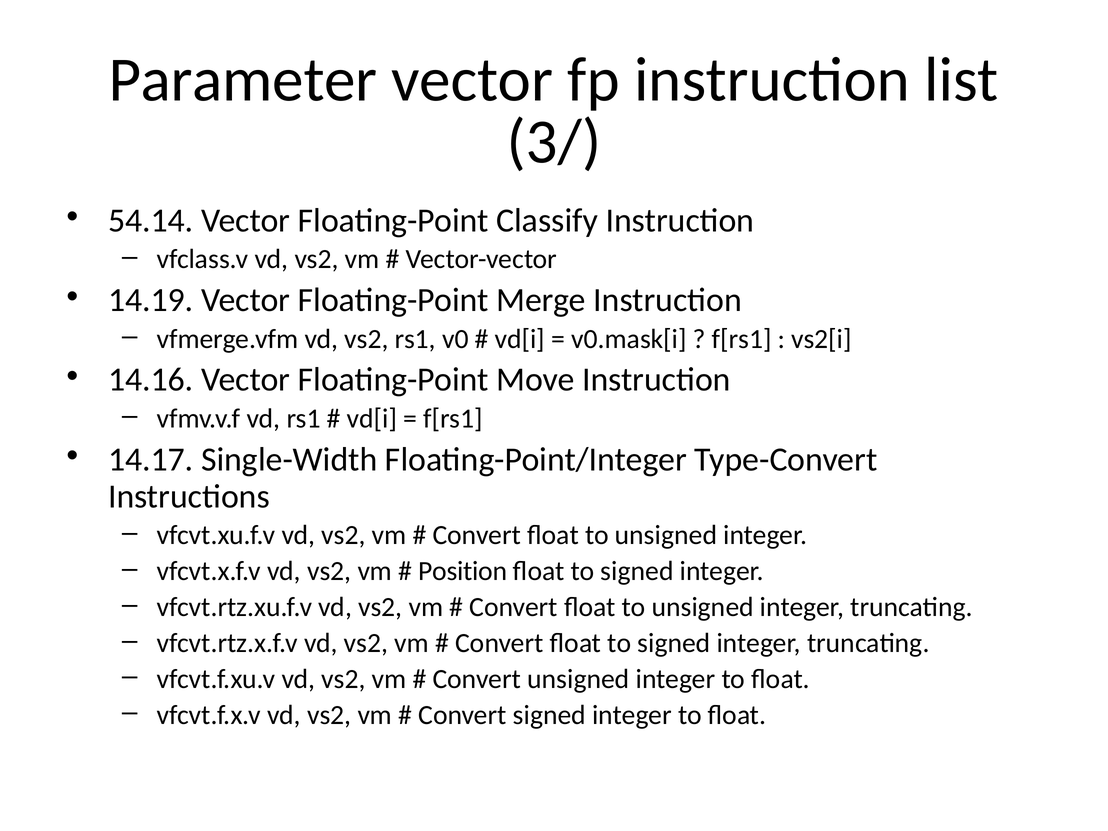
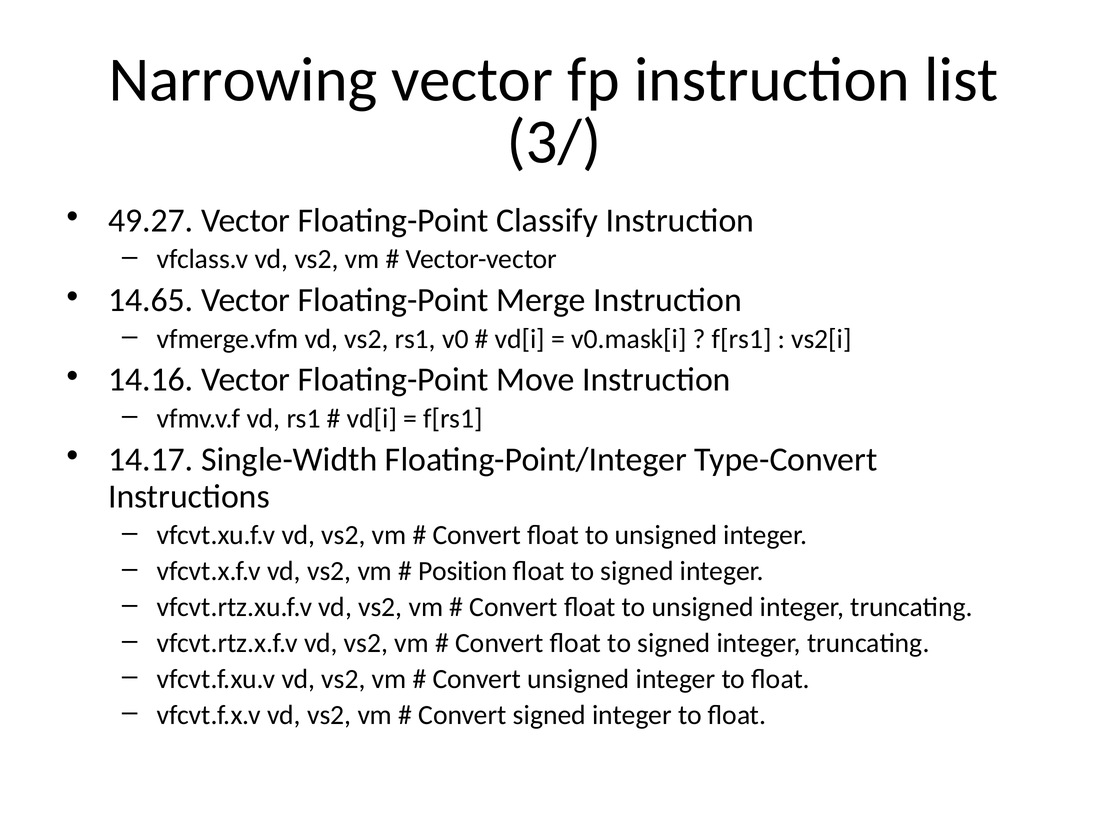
Parameter: Parameter -> Narrowing (243, 80)
54.14: 54.14 -> 49.27 (151, 220)
14.19: 14.19 -> 14.65 (151, 300)
